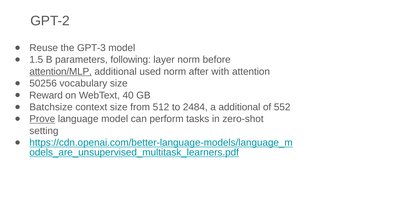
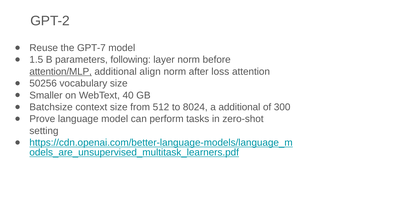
GPT-3: GPT-3 -> GPT-7 (91, 48)
used: used -> align (150, 72)
with: with -> loss (220, 72)
Reward: Reward -> Smaller (46, 95)
2484: 2484 -> 8024 (195, 107)
552: 552 -> 300 (282, 107)
Prove underline: present -> none (42, 119)
